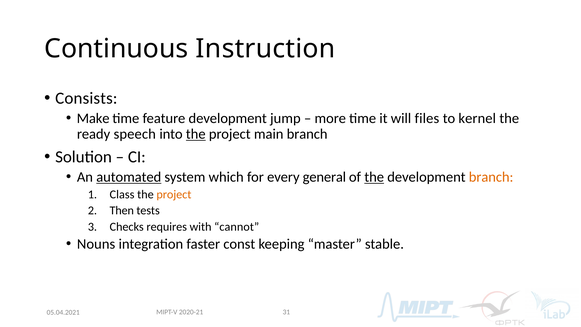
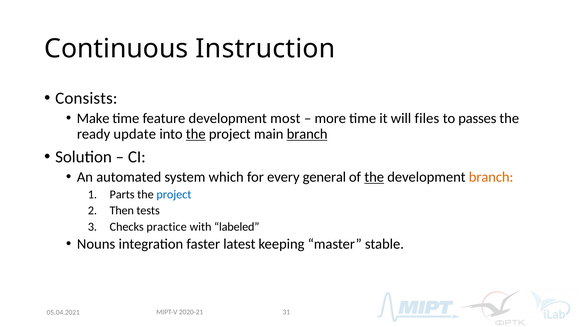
jump: jump -> most (285, 118)
kernel: kernel -> passes (477, 118)
speech: speech -> update (135, 134)
branch underline: none -> present (307, 134)
automated underline: present -> none (129, 177)
Class: Class -> Parts (122, 194)
project colour: orange -> blue (174, 194)
requires: requires -> practice (167, 227)
cannot: cannot -> labeled (237, 227)
const: const -> latest (239, 244)
